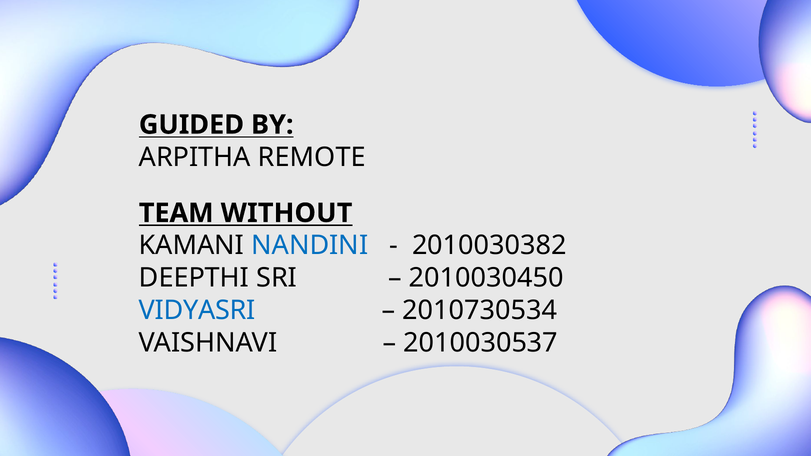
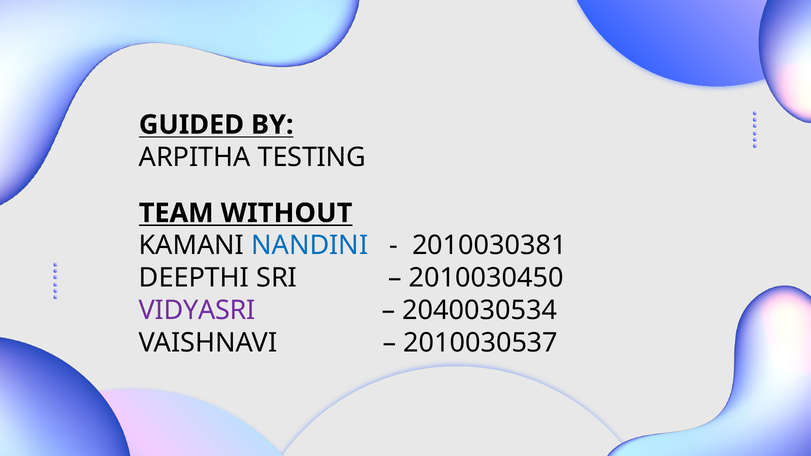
REMOTE: REMOTE -> TESTING (312, 157)
2010030382: 2010030382 -> 2010030381 (489, 246)
VIDYASRI colour: blue -> purple (197, 310)
2010730534: 2010730534 -> 2040030534 (480, 310)
